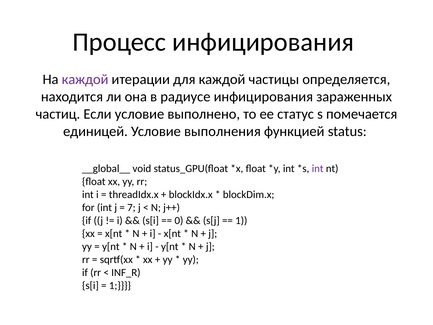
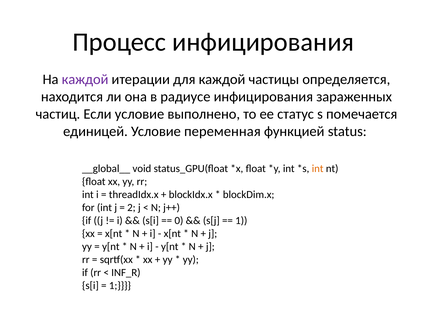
выполнения: выполнения -> переменная (222, 131)
int colour: purple -> orange (318, 168)
7: 7 -> 2 (131, 207)
